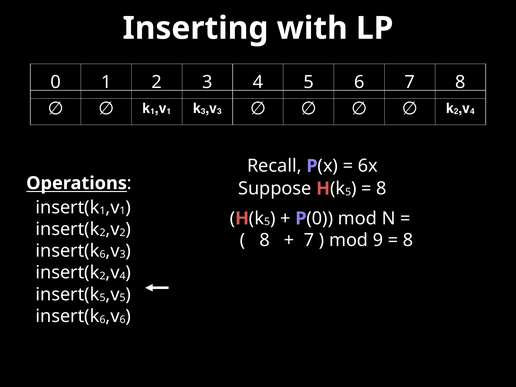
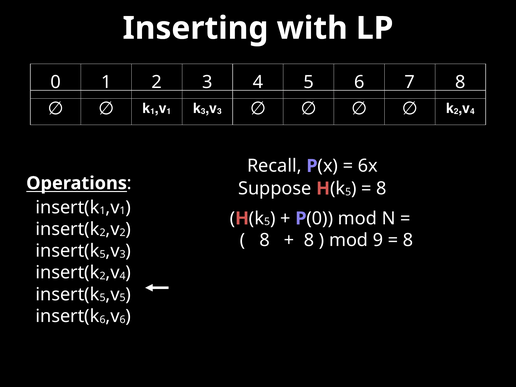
7: 7 -> 8 (309, 240)
6: 6 -> 5 (103, 254)
